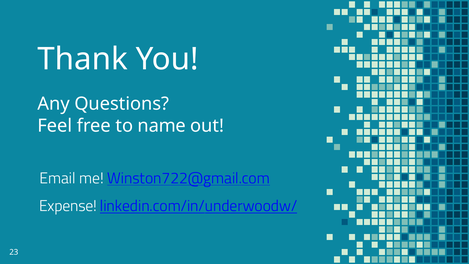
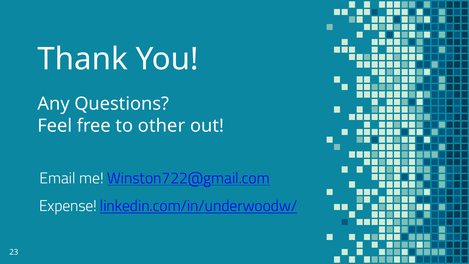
name: name -> other (162, 126)
